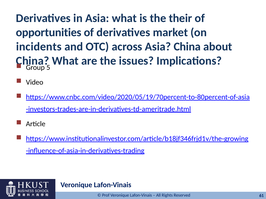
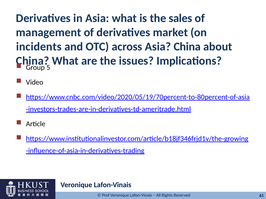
their: their -> sales (180, 18)
opportunities: opportunities -> management (49, 33)
